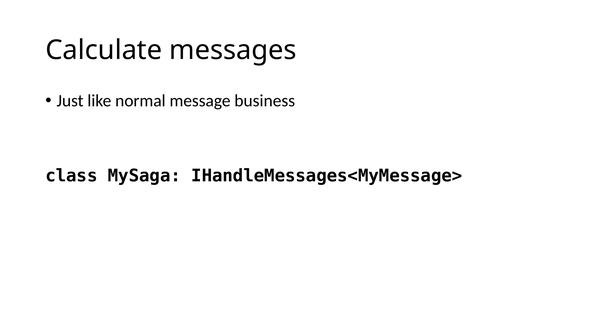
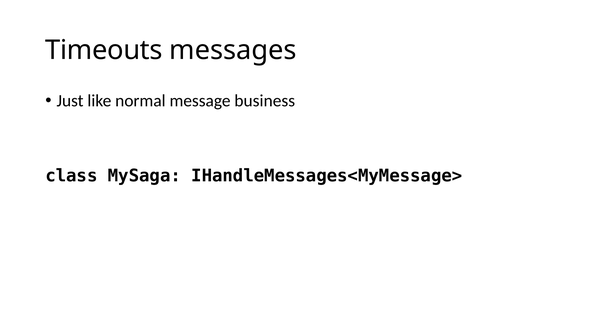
Calculate: Calculate -> Timeouts (104, 50)
